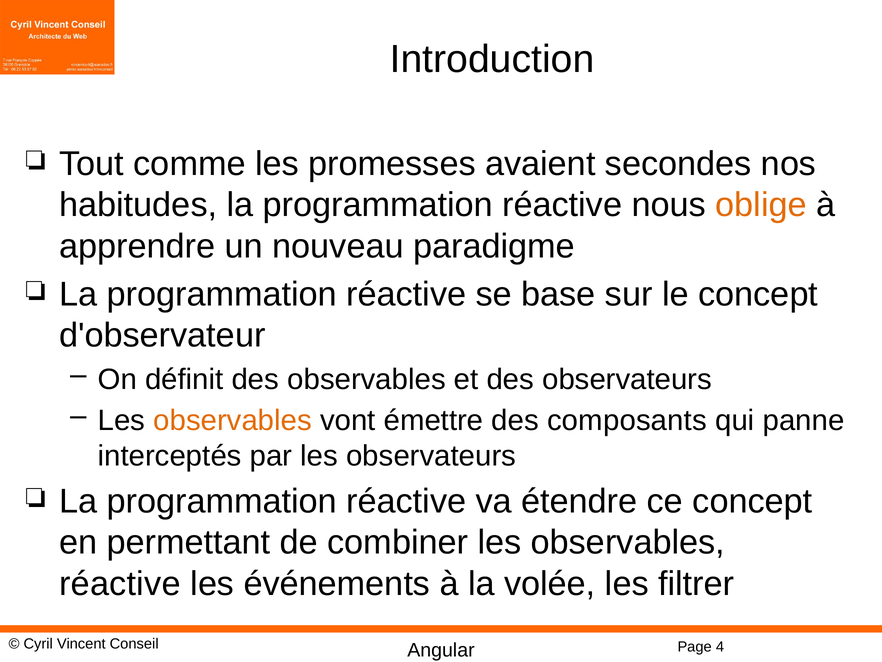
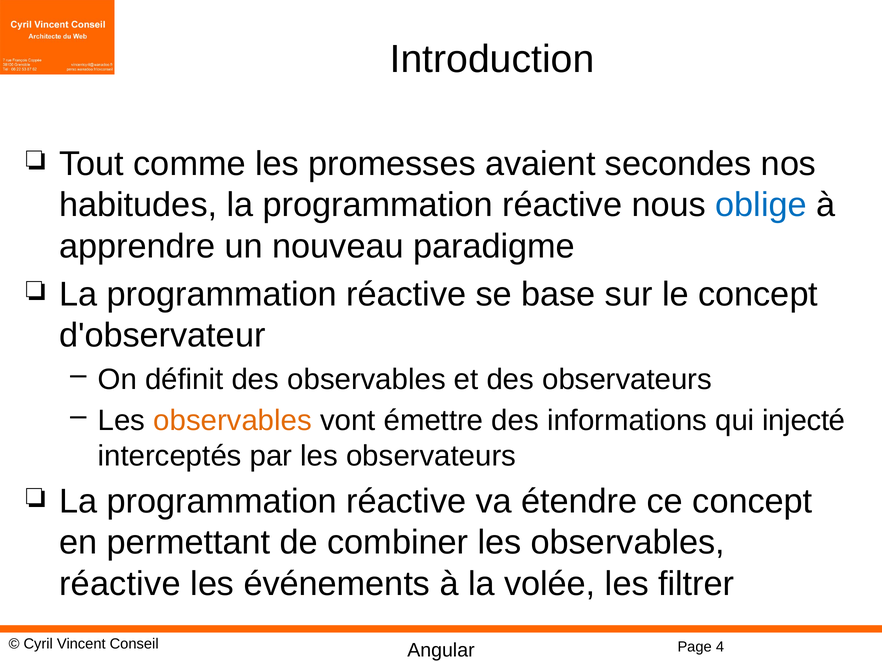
oblige colour: orange -> blue (761, 205)
composants: composants -> informations (627, 420)
panne: panne -> injecté (804, 420)
